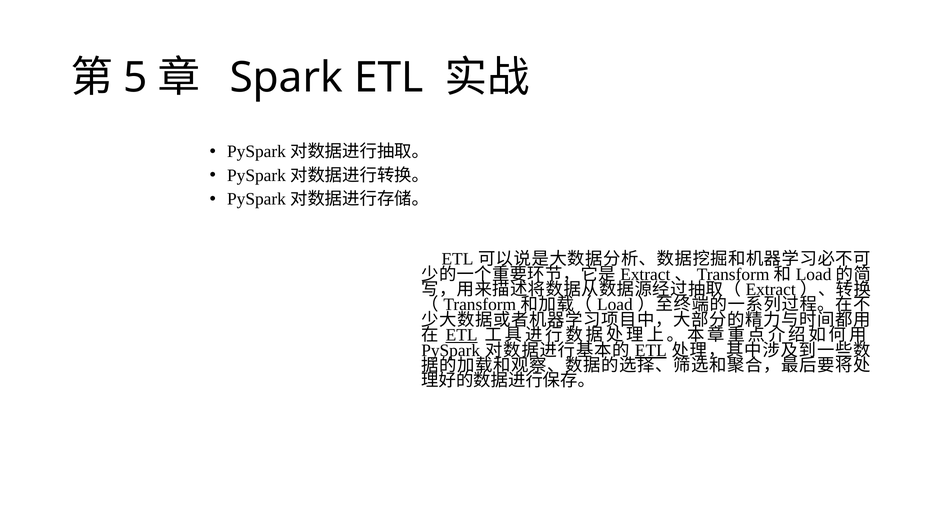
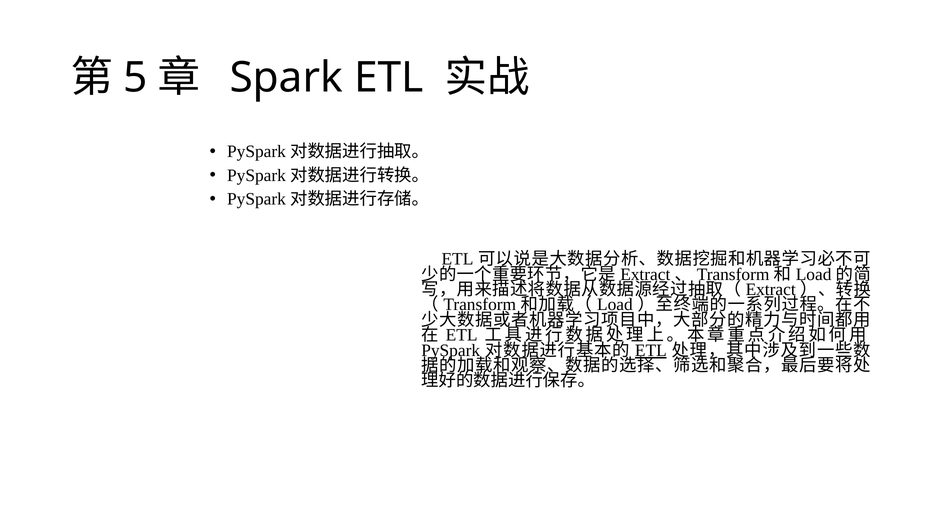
ETL underline: present -> none (462, 335)
